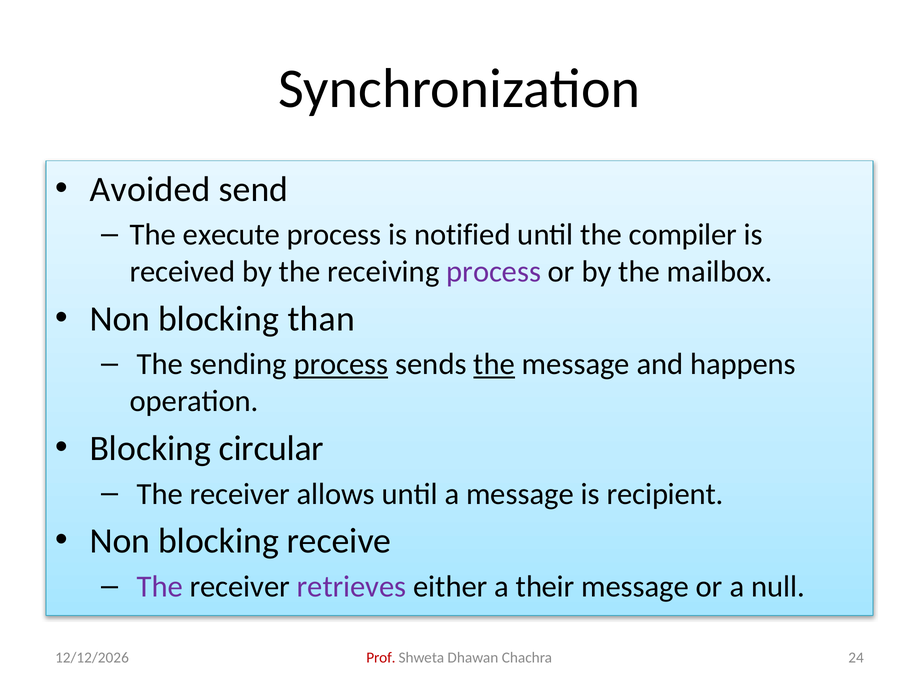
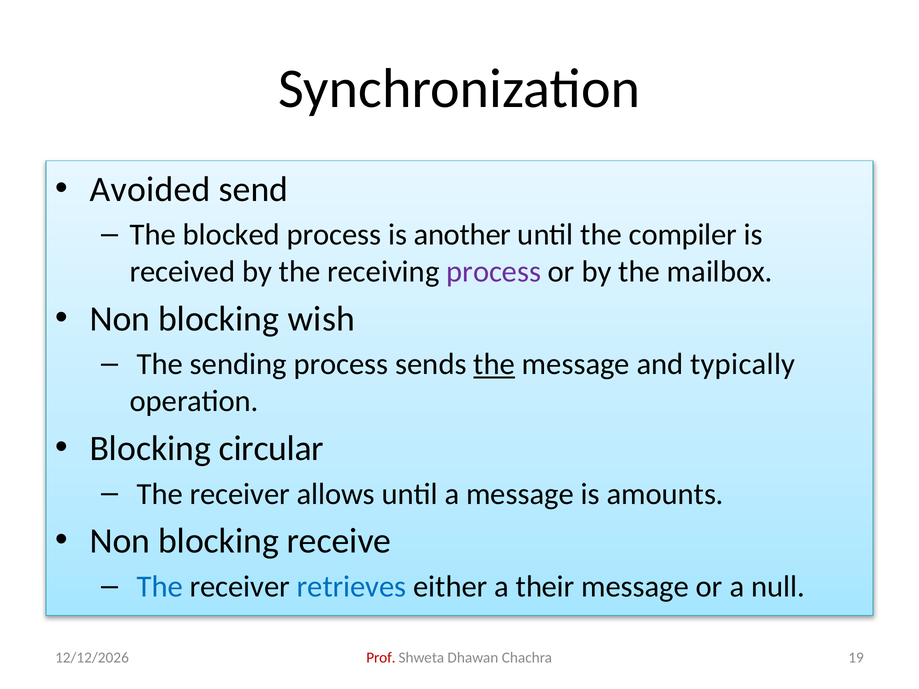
execute: execute -> blocked (231, 235)
notified: notified -> another (462, 235)
than: than -> wish (321, 319)
process underline: present -> none (341, 364)
happens: happens -> typically (743, 364)
recipient: recipient -> amounts (665, 494)
The colour: purple -> blue (160, 587)
retrieves colour: purple -> blue (352, 587)
24: 24 -> 19 (856, 658)
